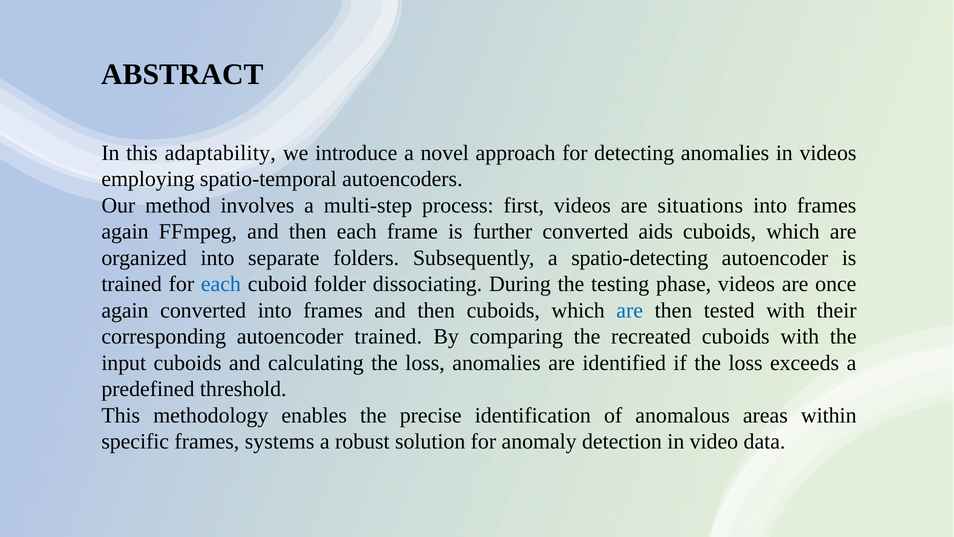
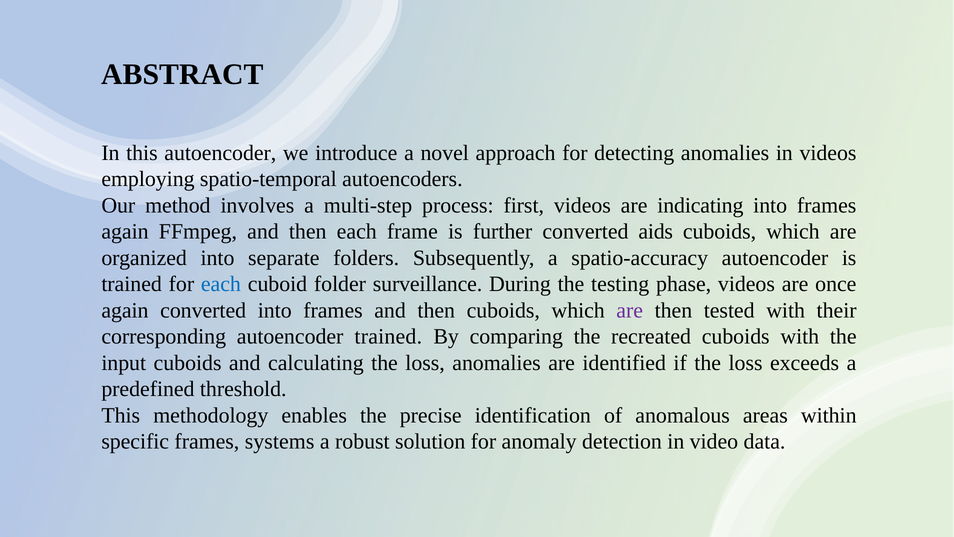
this adaptability: adaptability -> autoencoder (220, 153)
situations: situations -> indicating (700, 205)
spatio-detecting: spatio-detecting -> spatio-accuracy (640, 258)
dissociating: dissociating -> surveillance (428, 284)
are colour: blue -> purple (630, 310)
